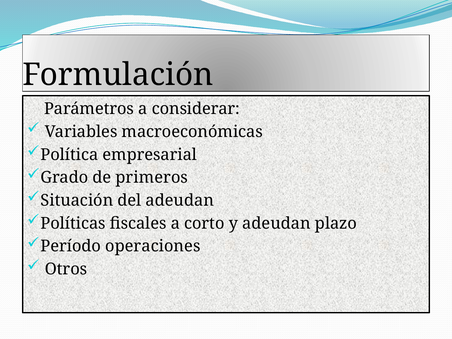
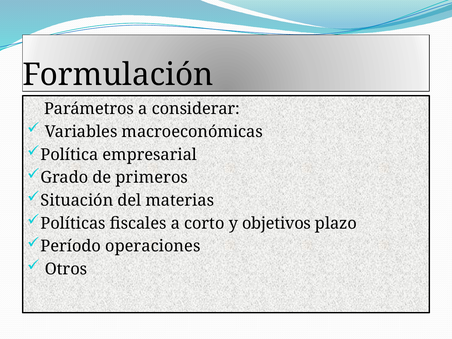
del adeudan: adeudan -> materias (180, 200)
y adeudan: adeudan -> objetivos (277, 223)
